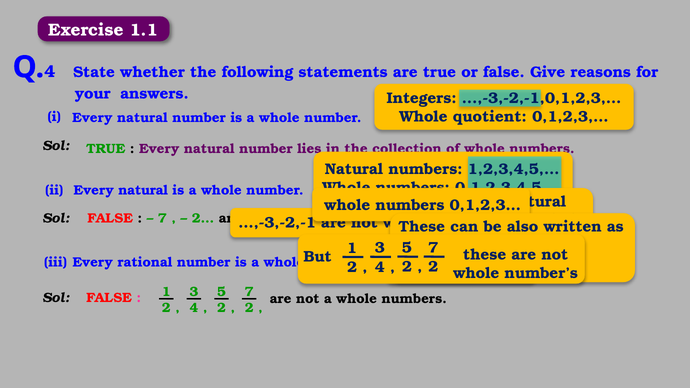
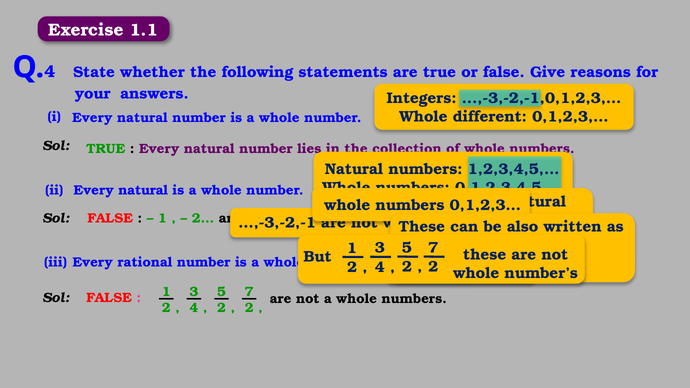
quotient: quotient -> different (490, 117)
7: 7 -> 1 (162, 219)
